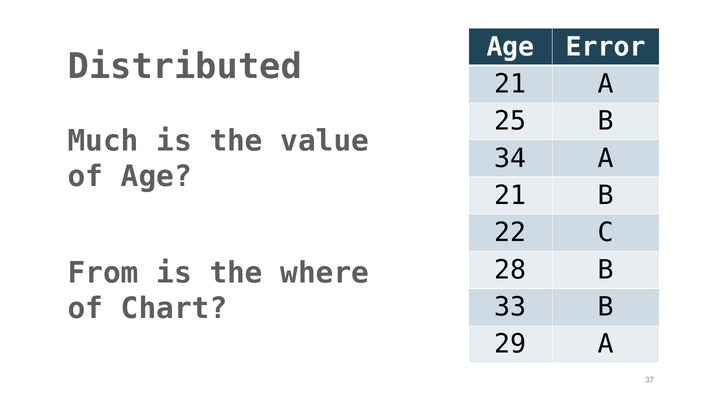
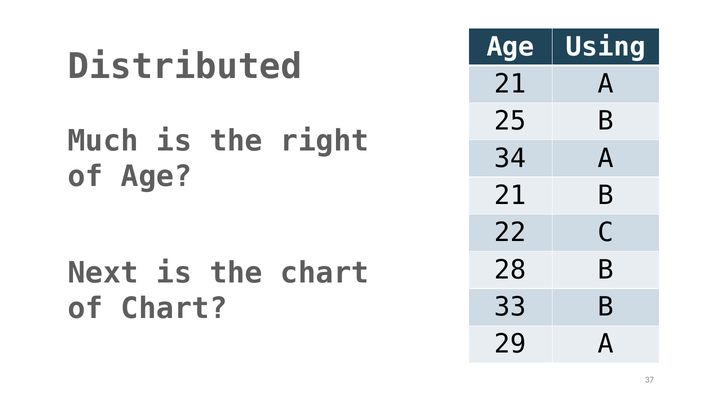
Error: Error -> Using (606, 47)
value: value -> right (325, 141)
From: From -> Next (103, 273)
the where: where -> chart (325, 273)
